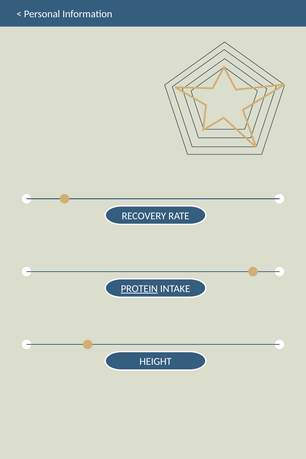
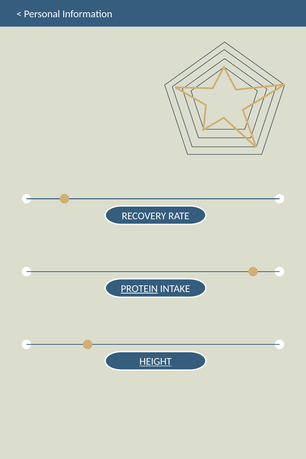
HEIGHT underline: none -> present (156, 362)
